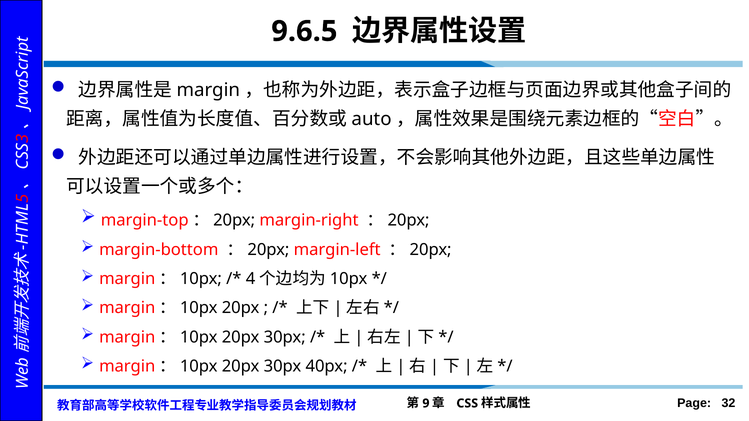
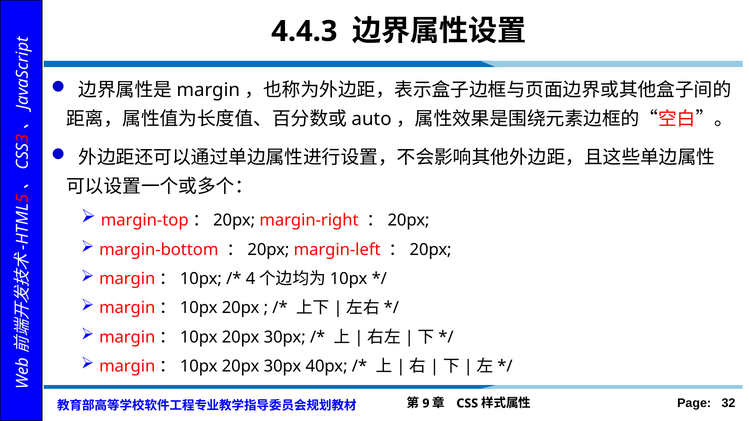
9.6.5: 9.6.5 -> 4.4.3 (304, 31)
